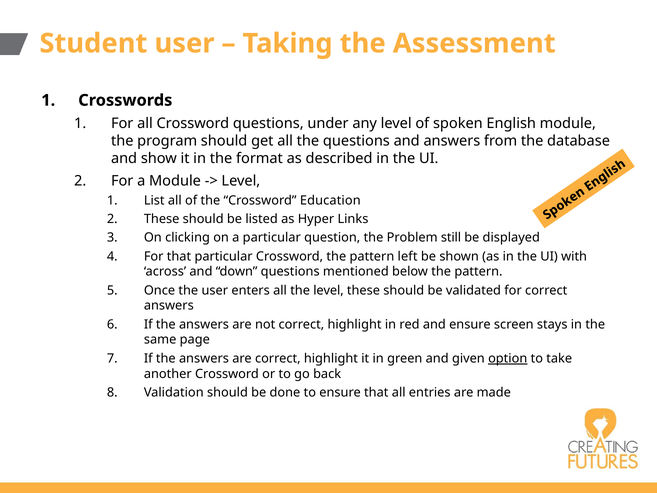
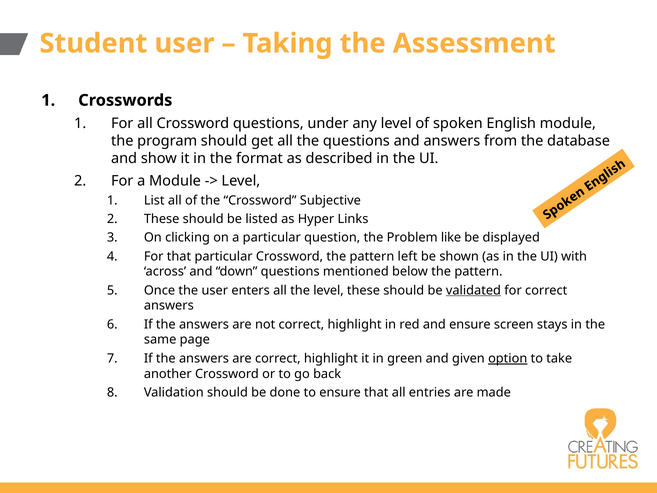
Education: Education -> Subjective (330, 200)
still: still -> like (451, 238)
validated underline: none -> present (473, 290)
